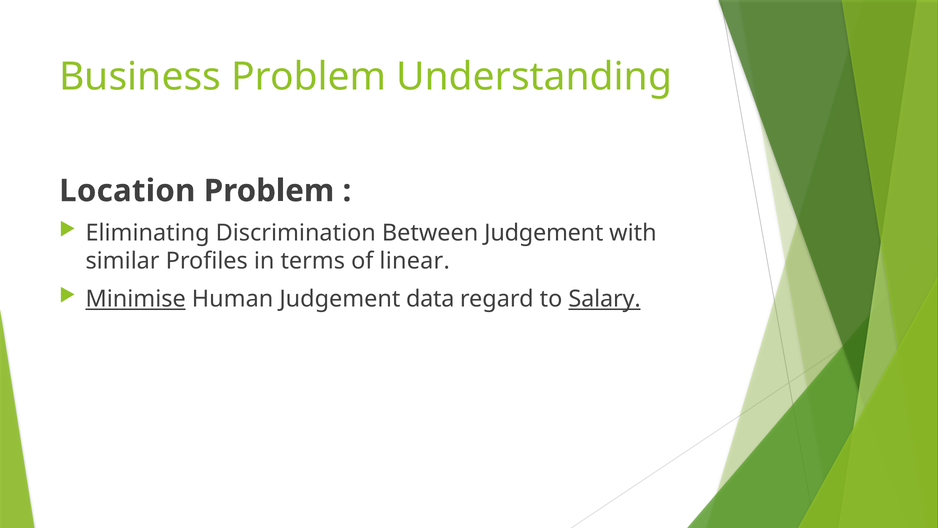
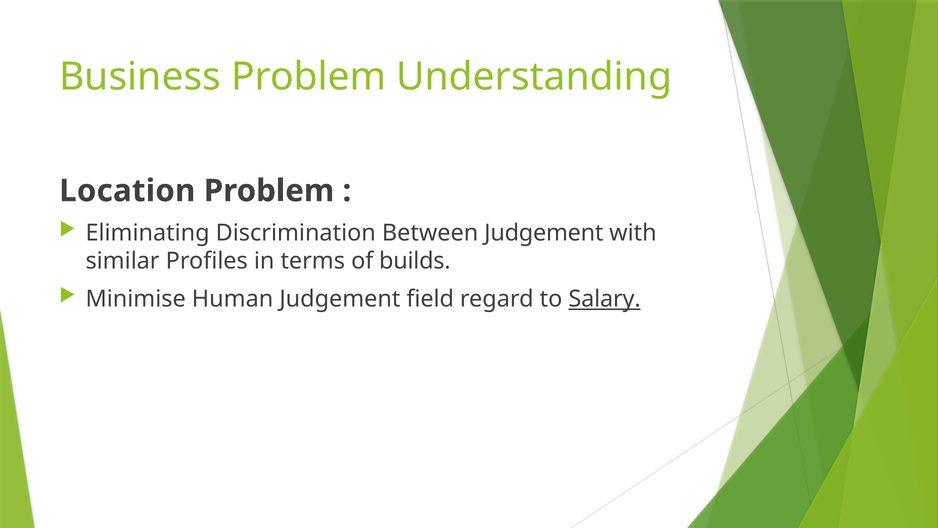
linear: linear -> builds (415, 261)
Minimise underline: present -> none (136, 299)
data: data -> field (430, 299)
